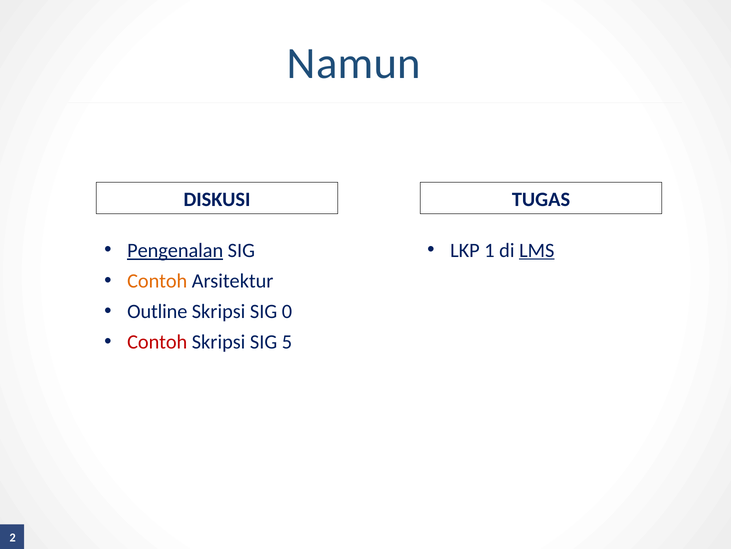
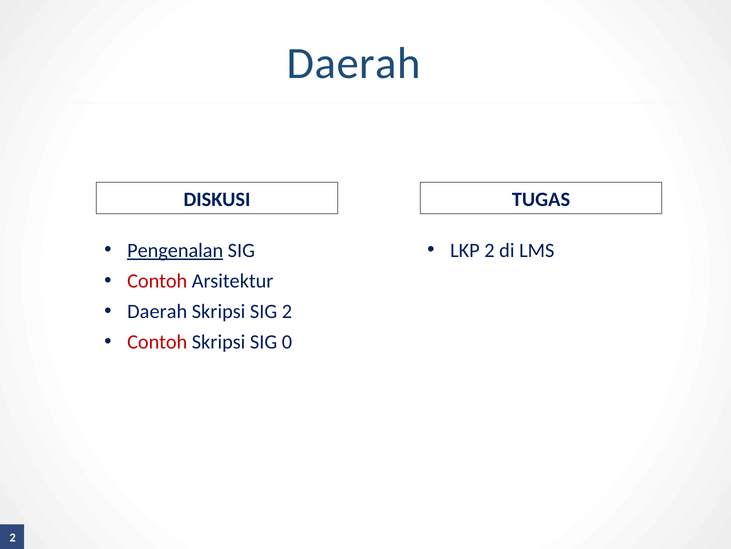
Namun: Namun -> Daerah (354, 63)
LKP 1: 1 -> 2 (489, 250)
LMS underline: present -> none (537, 250)
Contoh colour: orange -> red (157, 281)
Outline: Outline -> Daerah (157, 311)
SIG 0: 0 -> 2 (287, 311)
5: 5 -> 0 (287, 342)
